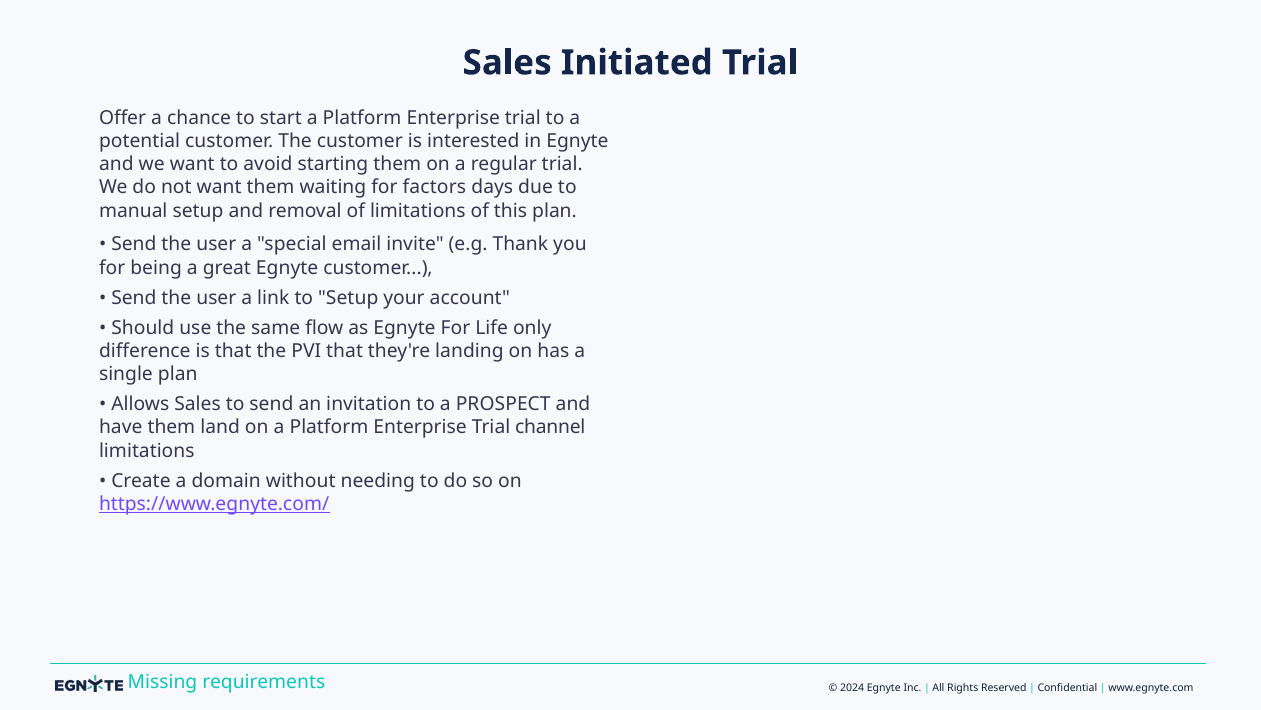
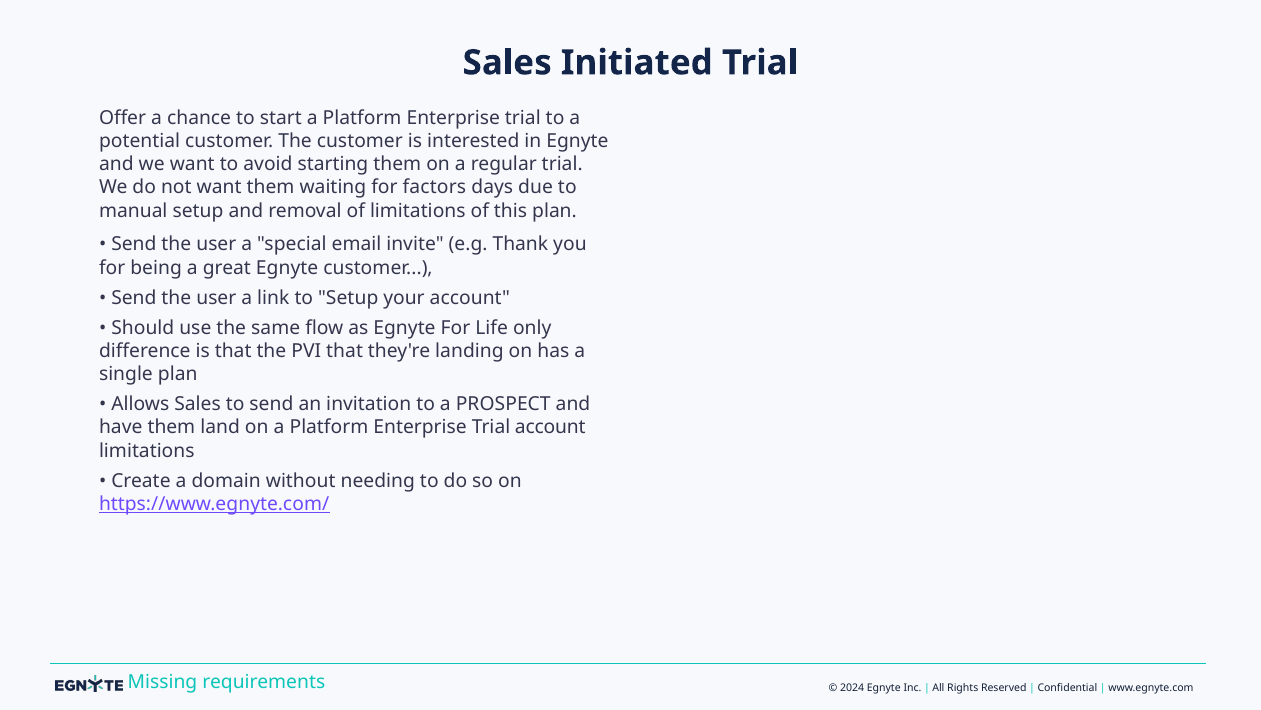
Trial channel: channel -> account (550, 427)
